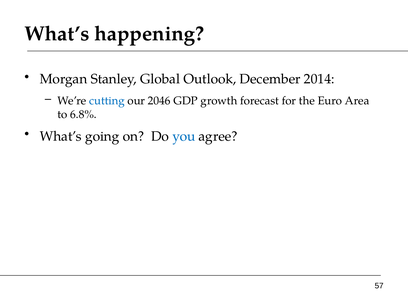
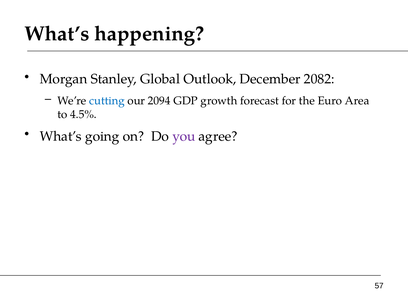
2014: 2014 -> 2082 (319, 79)
2046: 2046 -> 2094 (159, 101)
6.8%: 6.8% -> 4.5% (83, 114)
you colour: blue -> purple (184, 136)
